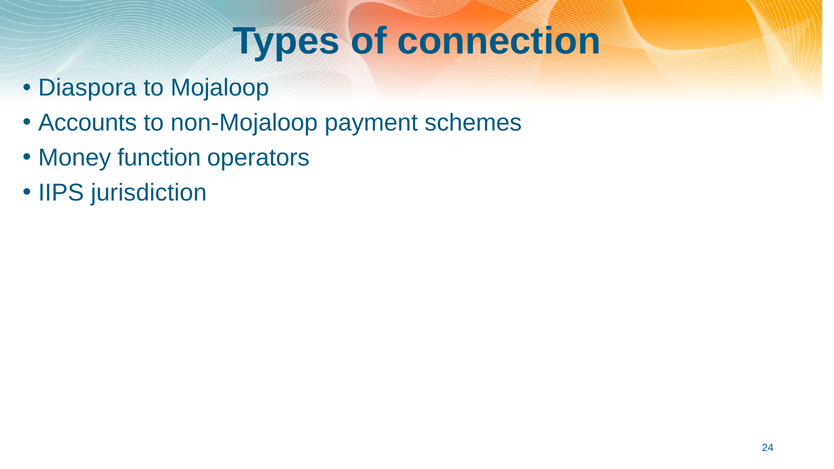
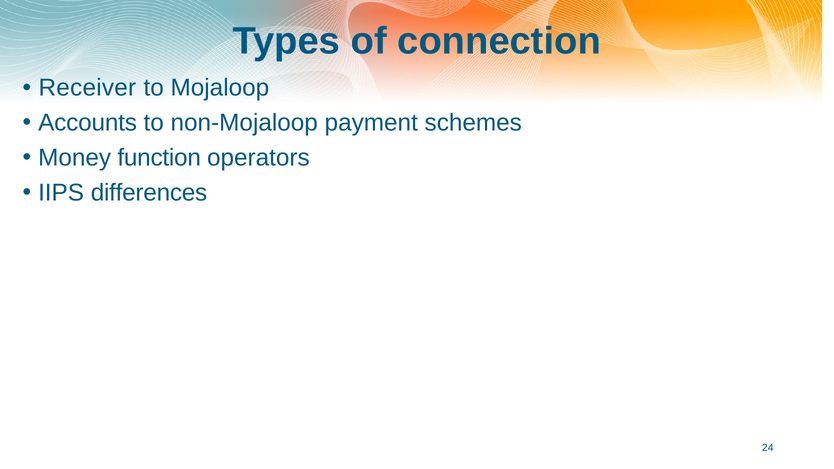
Diaspora: Diaspora -> Receiver (87, 88)
jurisdiction: jurisdiction -> differences (149, 193)
